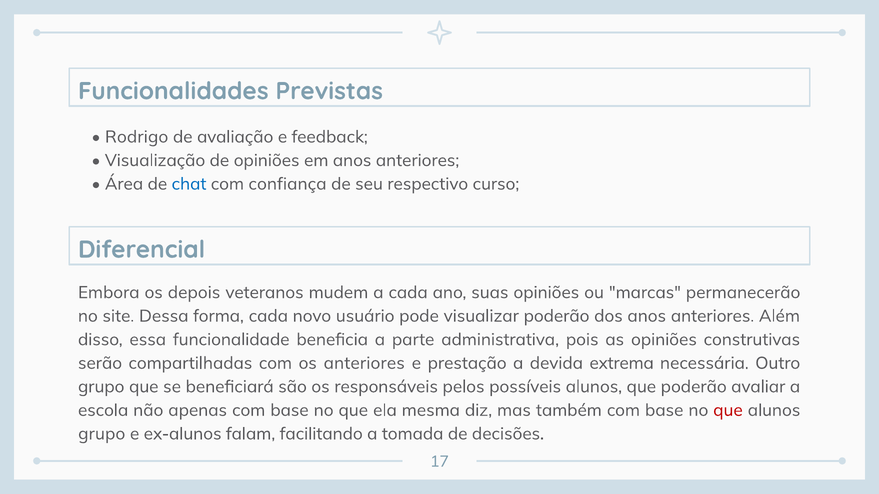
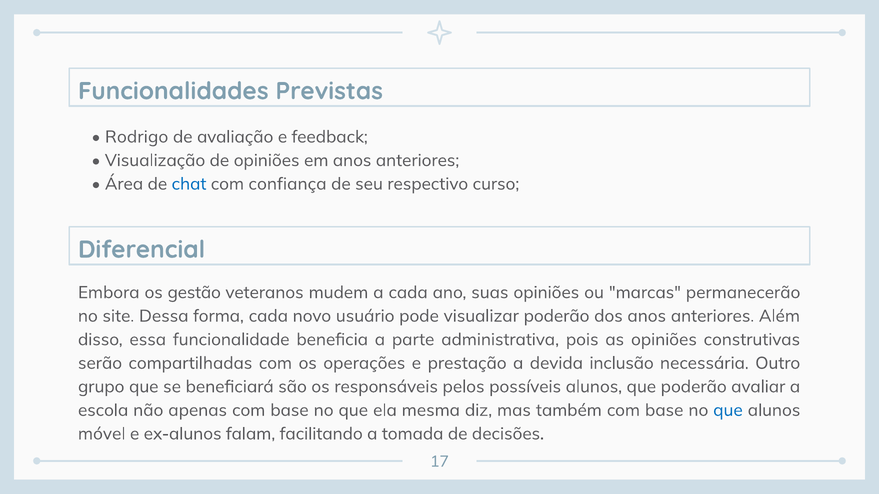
depois: depois -> gestão (194, 293)
os anteriores: anteriores -> operações (364, 363)
extrema: extrema -> inclusão (622, 363)
que colour: red -> blue (728, 411)
grupo: grupo -> móvel (102, 434)
